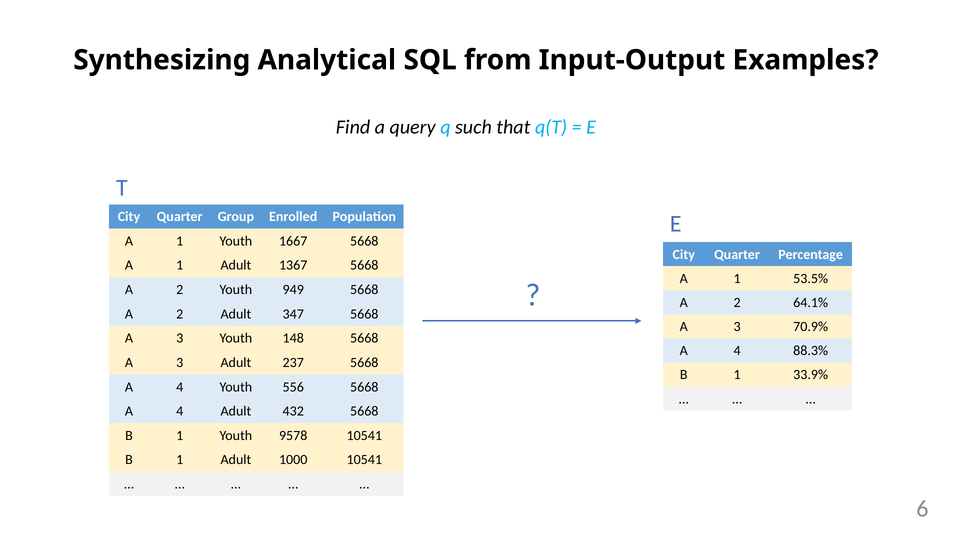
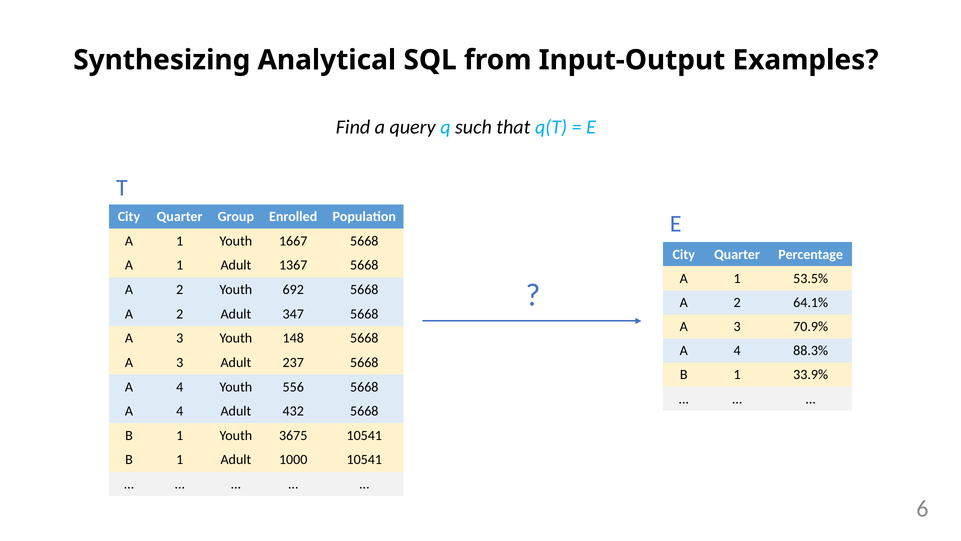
949: 949 -> 692 (293, 289)
9578: 9578 -> 3675 (293, 435)
